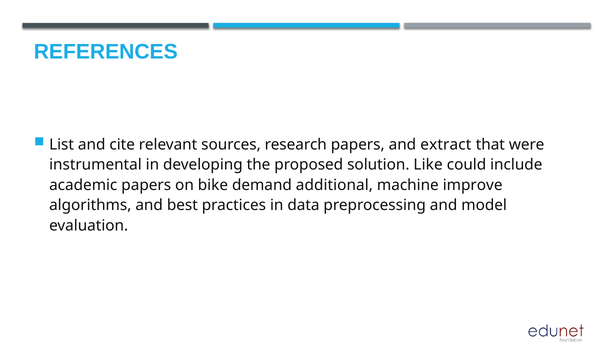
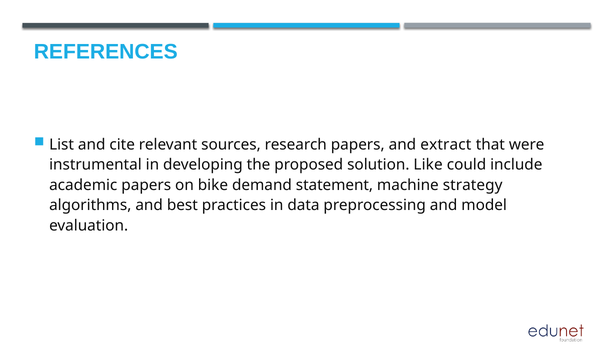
additional: additional -> statement (334, 185)
improve: improve -> strategy (473, 185)
